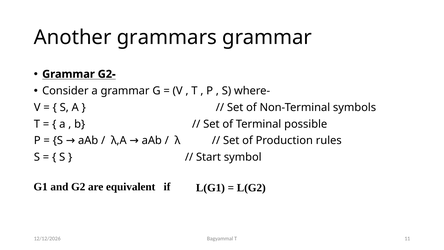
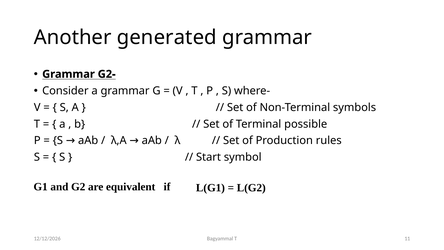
grammars: grammars -> generated (167, 37)
